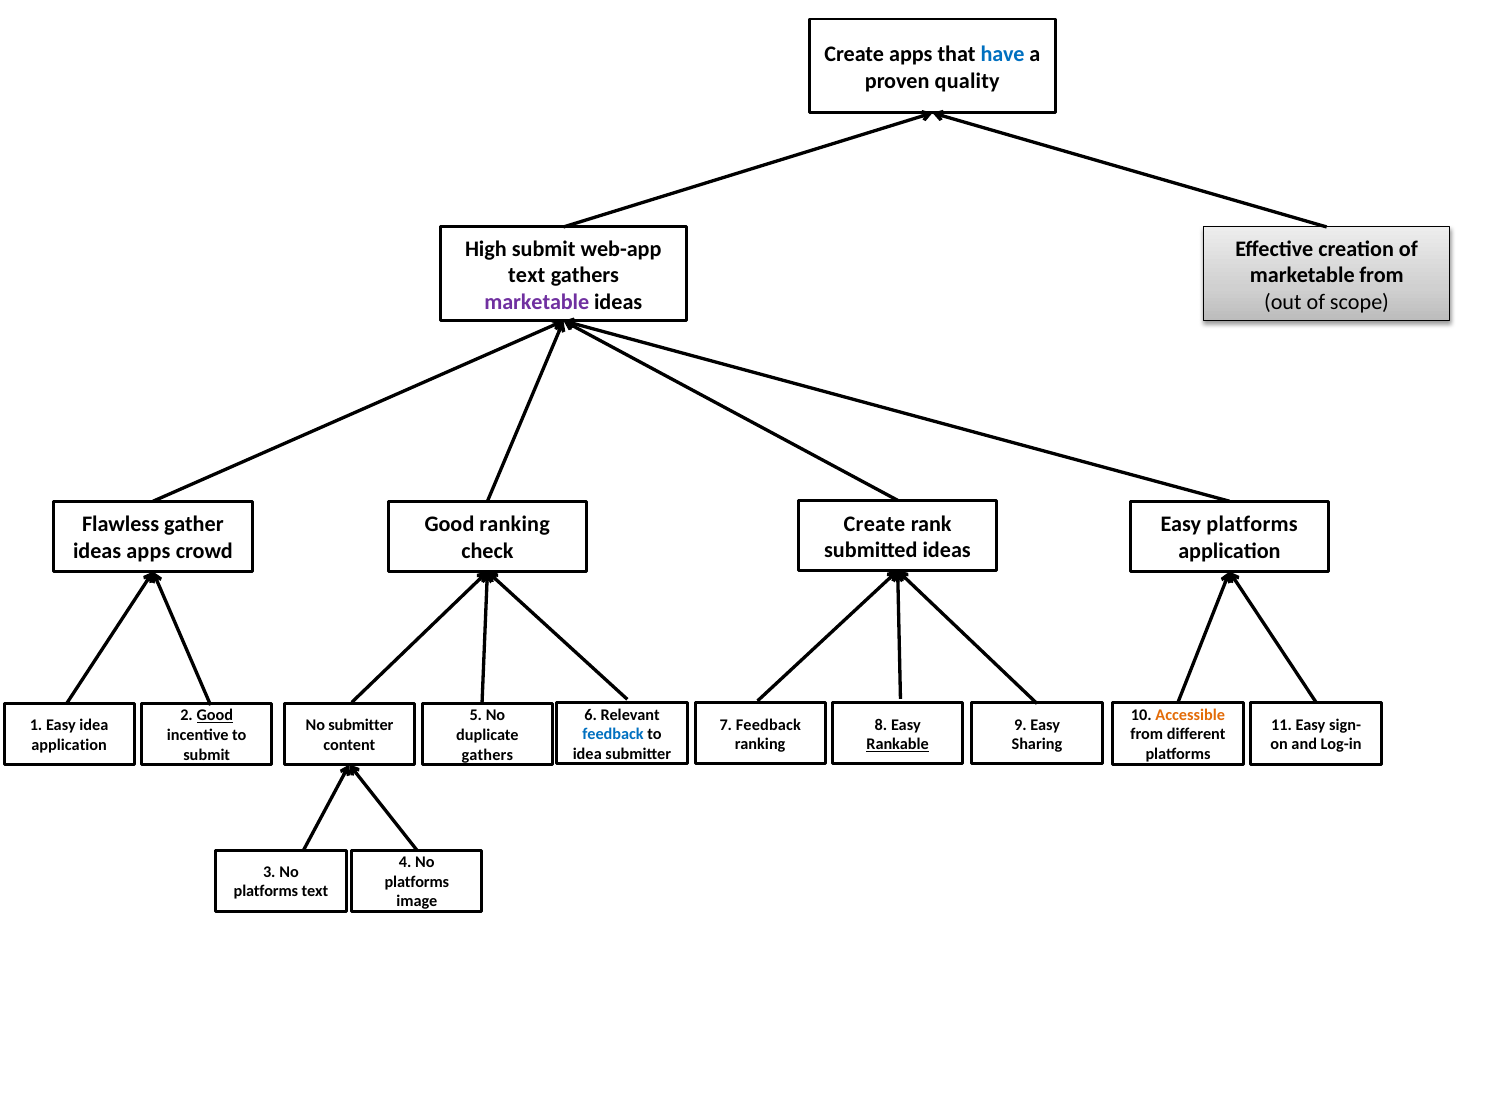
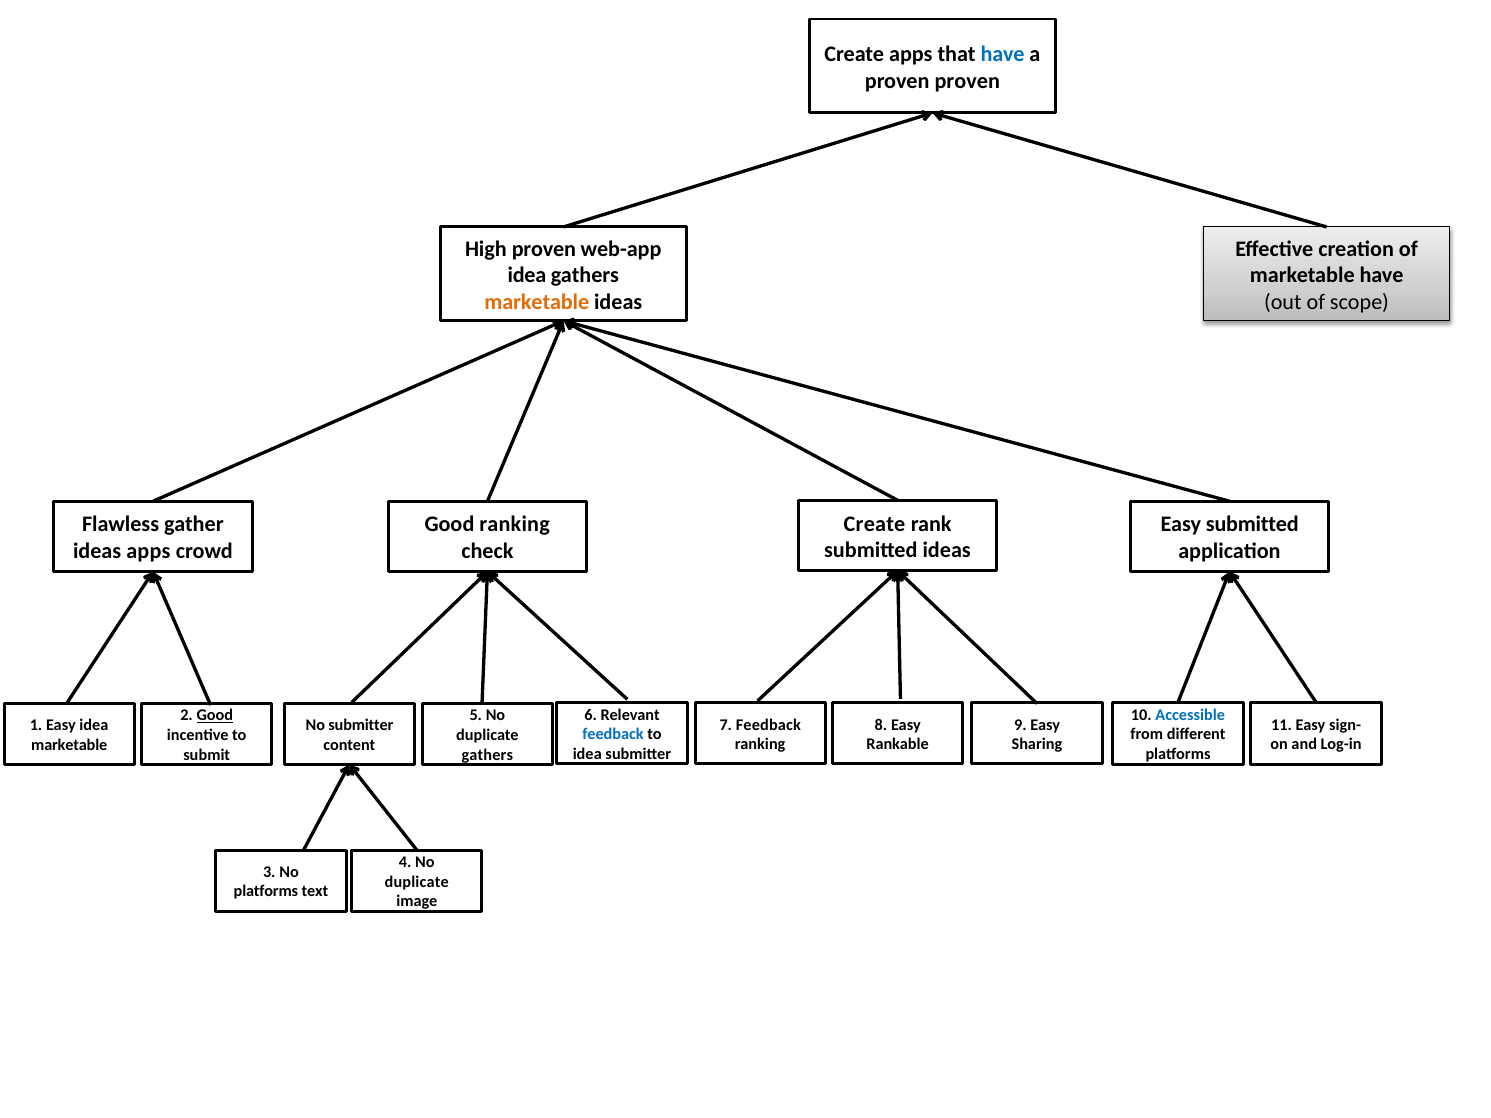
proven quality: quality -> proven (967, 81)
High submit: submit -> proven (544, 249)
text: text -> idea (527, 275)
marketable from: from -> have (1382, 275)
marketable colour: purple -> orange (537, 302)
Easy platforms: platforms -> submitted (1252, 525)
Accessible colour: orange -> blue (1190, 715)
Rankable underline: present -> none (898, 745)
application: application -> marketable (69, 745)
platforms: platforms -> duplicate (417, 882)
